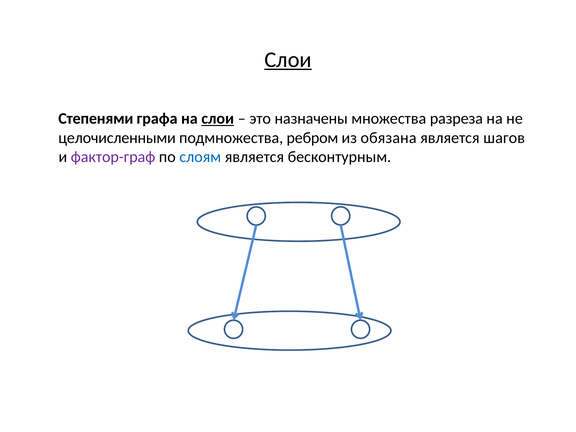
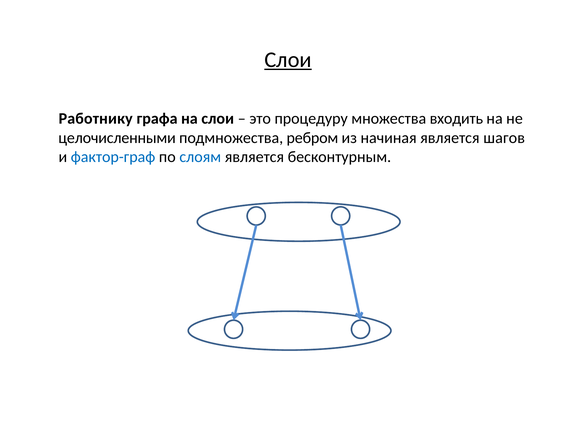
Степенями: Степенями -> Работнику (96, 118)
слои underline: present -> none (218, 118)
назначены: назначены -> процедуру (311, 118)
разреза: разреза -> входить (456, 118)
обязана: обязана -> начиная (389, 138)
фактор-граф colour: purple -> blue (113, 157)
